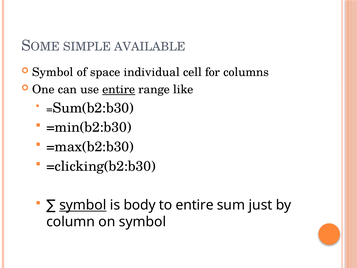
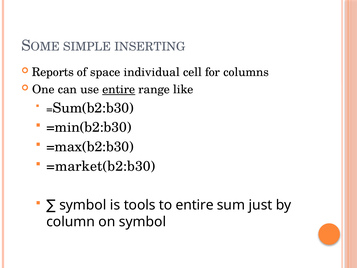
AVAILABLE: AVAILABLE -> INSERTING (150, 47)
Symbol: Symbol -> Reports (53, 72)
=clicking(b2:b30: =clicking(b2:b30 -> =market(b2:b30 (101, 166)
symbol underline: present -> none (83, 205)
body: body -> tools (140, 205)
